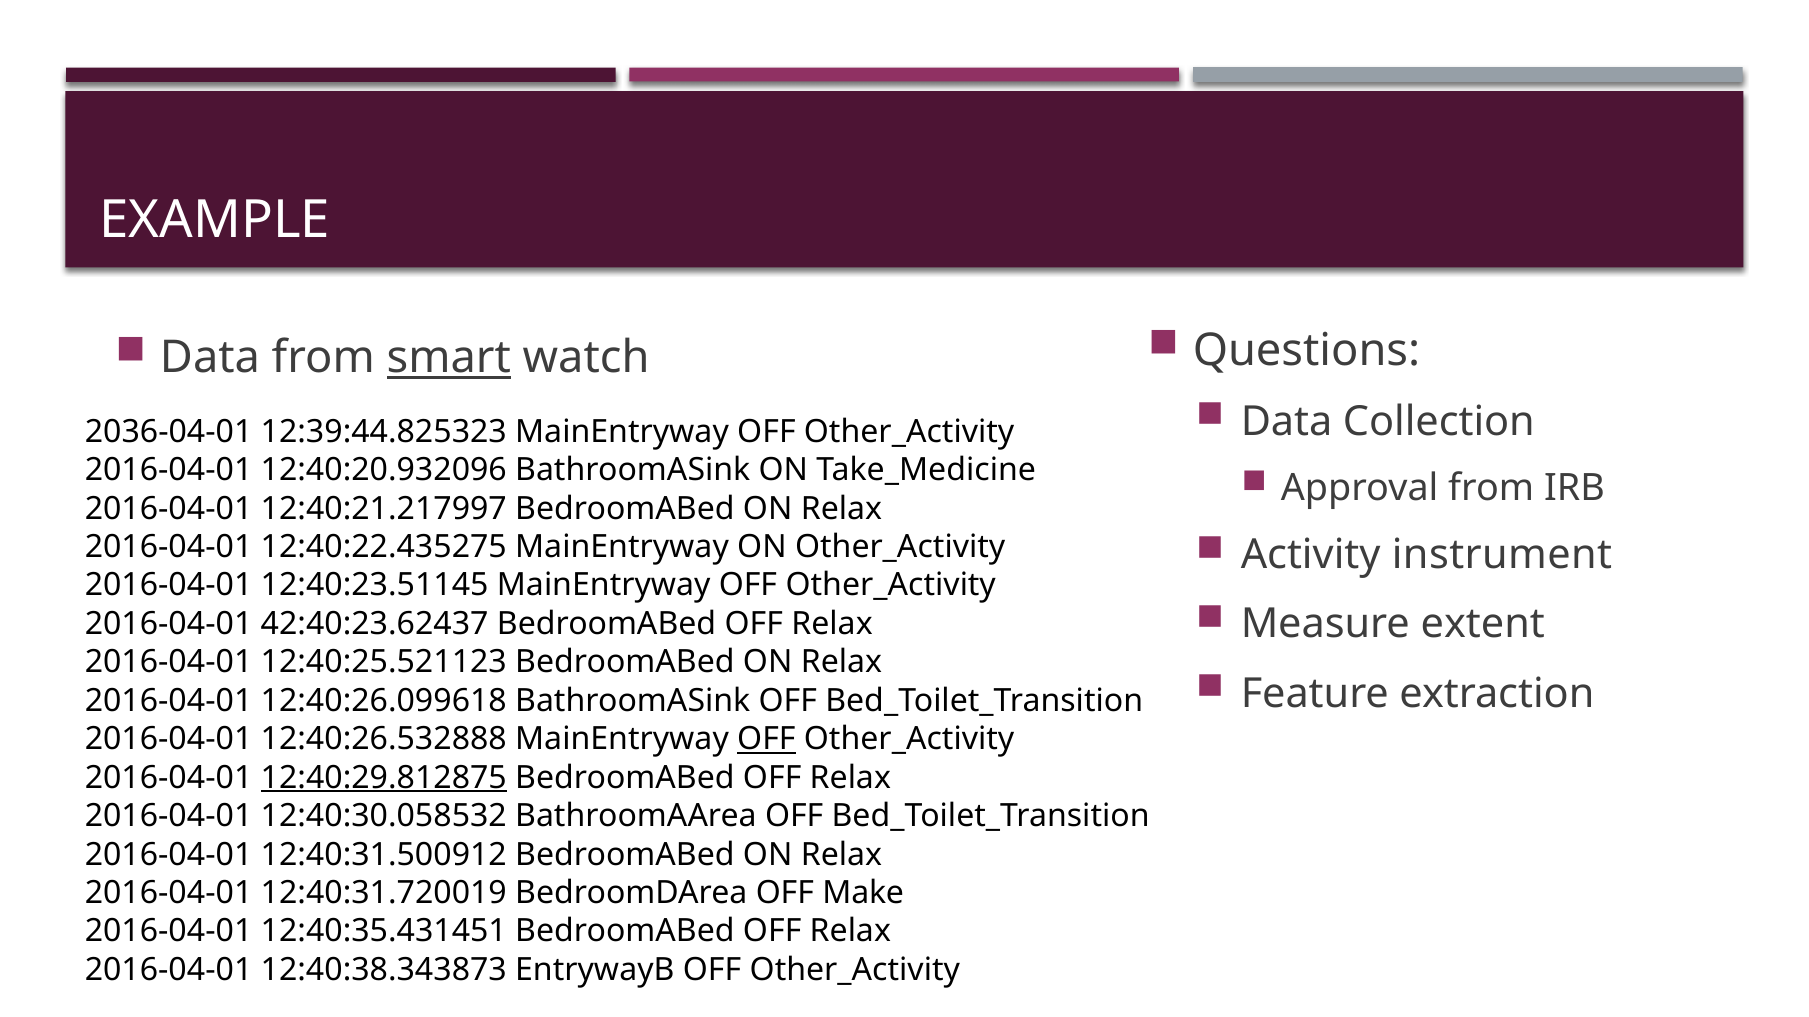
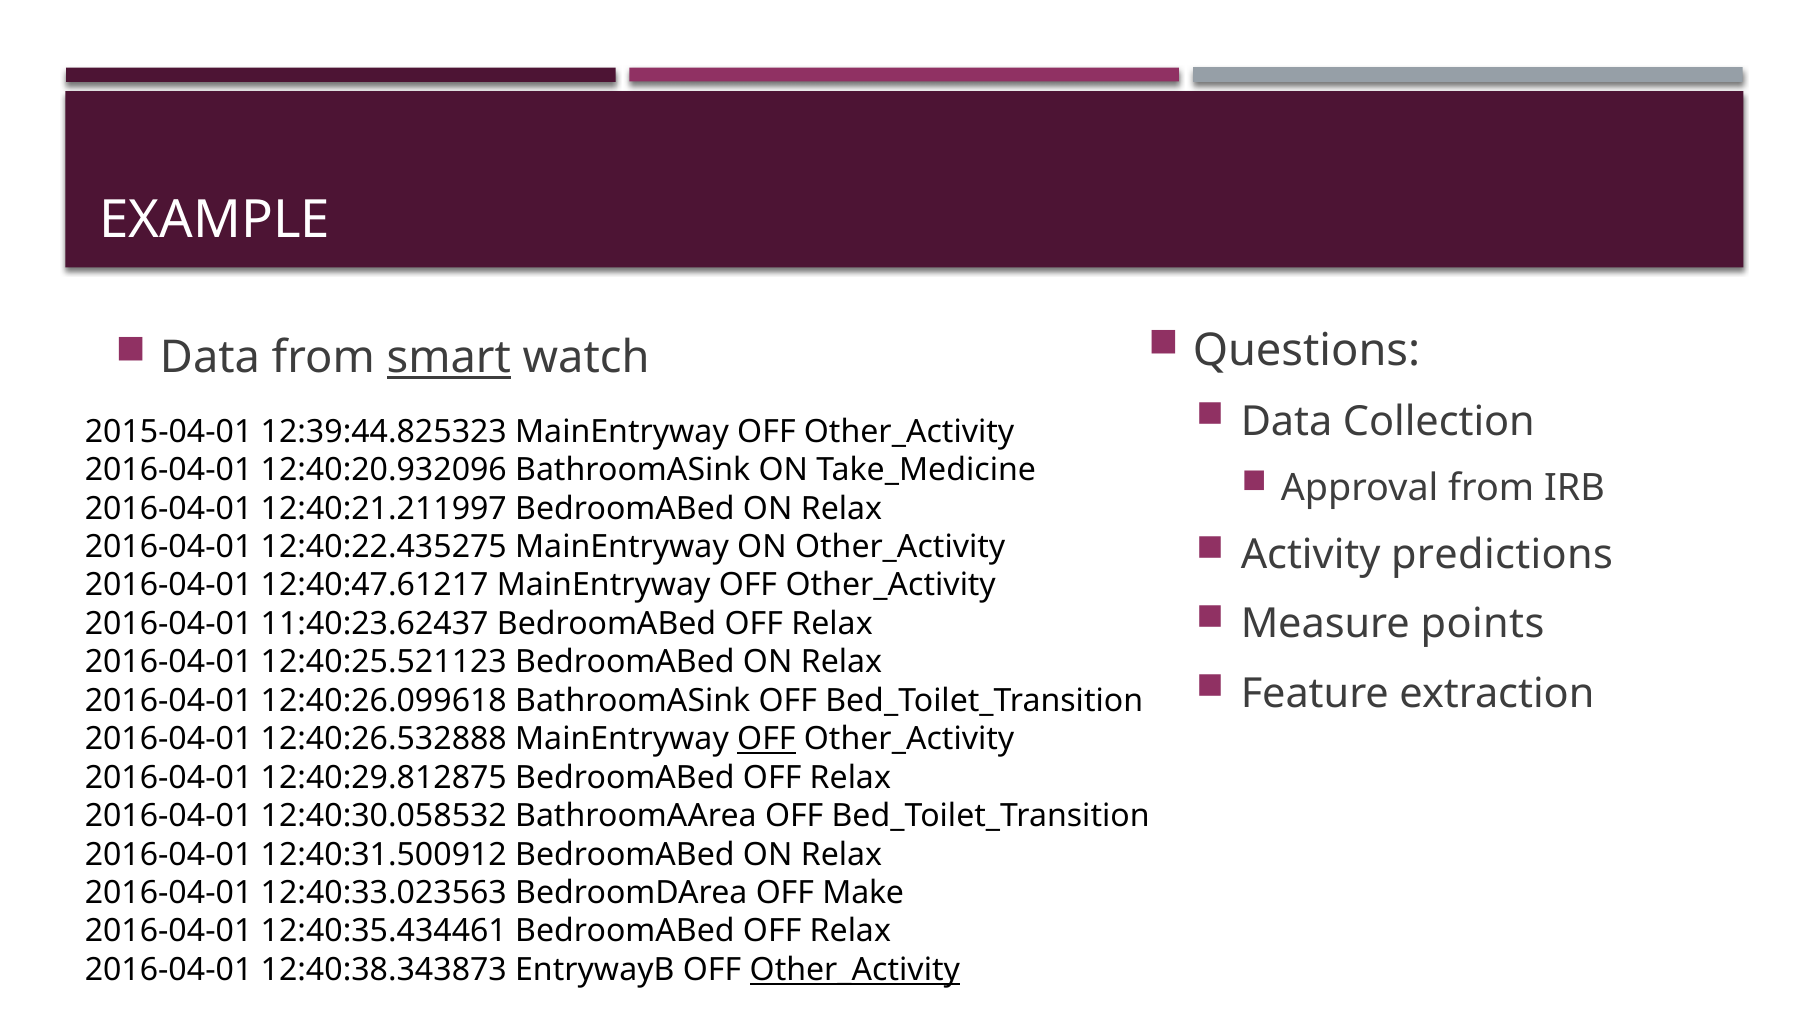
2036-04-01: 2036-04-01 -> 2015-04-01 (169, 432)
12:40:21.217997: 12:40:21.217997 -> 12:40:21.211997 (384, 509)
instrument: instrument -> predictions (1502, 555)
12:40:23.51145: 12:40:23.51145 -> 12:40:47.61217 (375, 586)
extent: extent -> points (1483, 625)
42:40:23.62437: 42:40:23.62437 -> 11:40:23.62437 (375, 624)
12:40:29.812875 underline: present -> none (384, 778)
12:40:31.720019: 12:40:31.720019 -> 12:40:33.023563 (384, 893)
12:40:35.431451: 12:40:35.431451 -> 12:40:35.434461 (384, 932)
Other_Activity underline: none -> present (855, 970)
